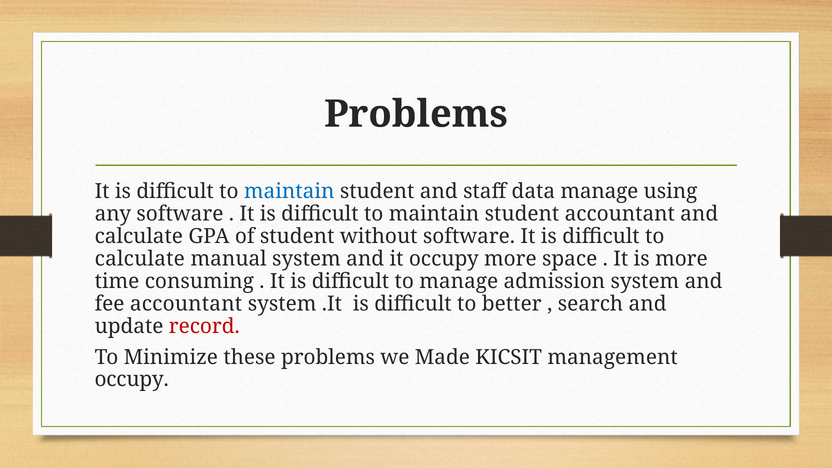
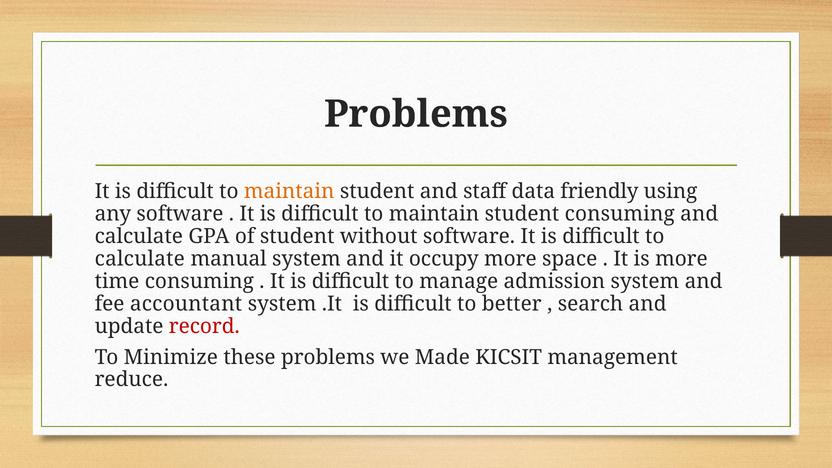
maintain colour: blue -> orange (289, 192)
data manage: manage -> friendly (599, 192)
student accountant: accountant -> consuming (620, 214)
occupy: occupy -> reduce (132, 380)
